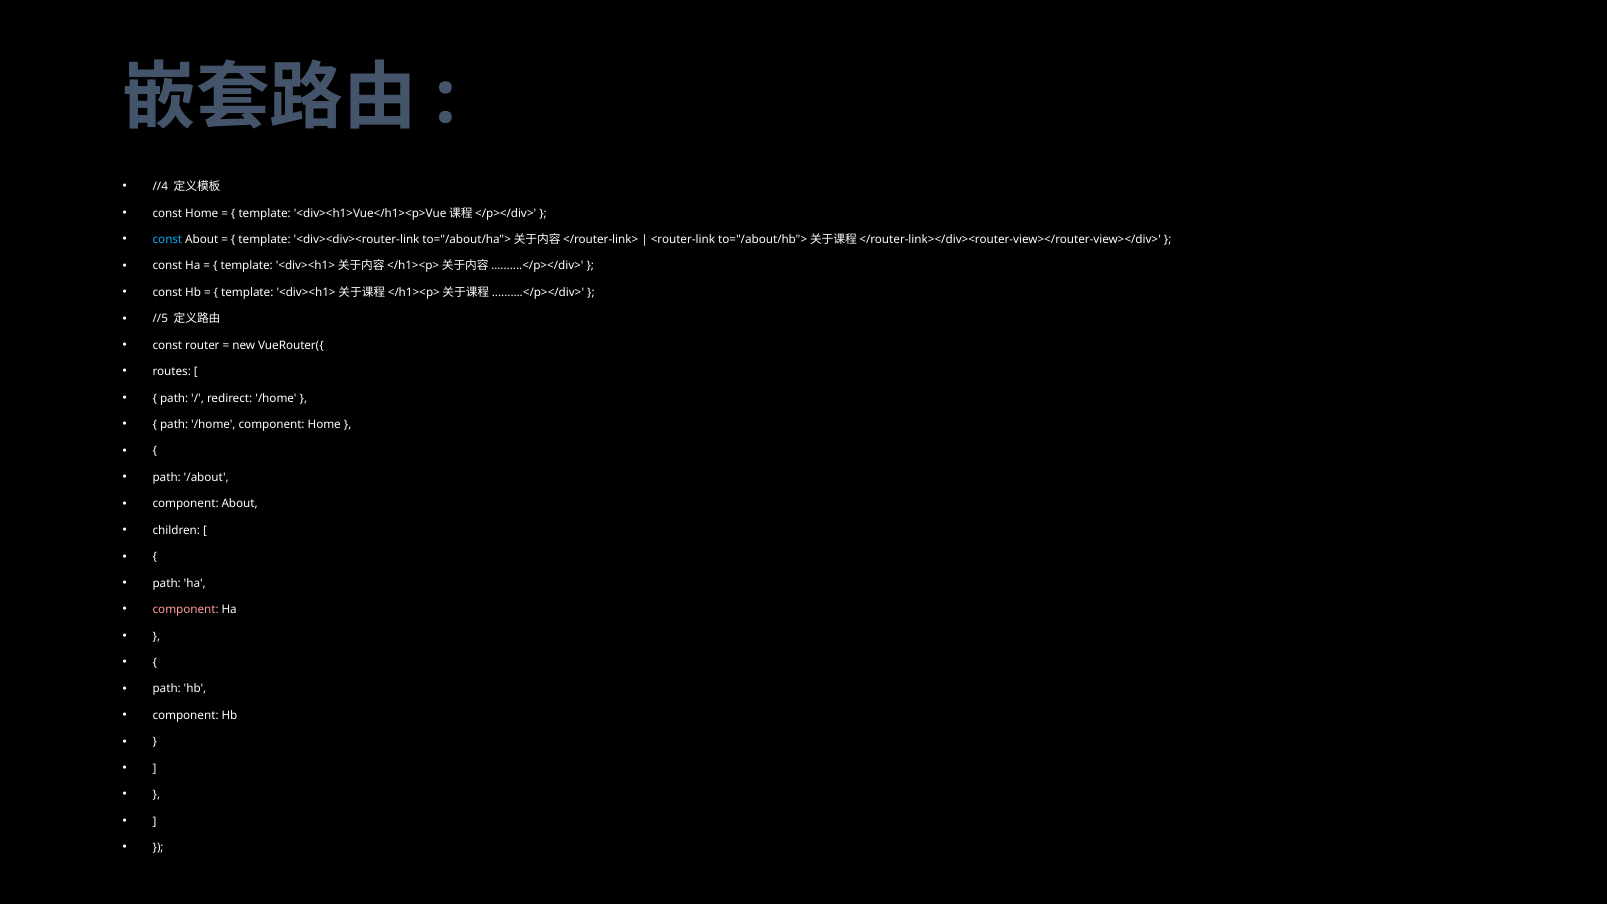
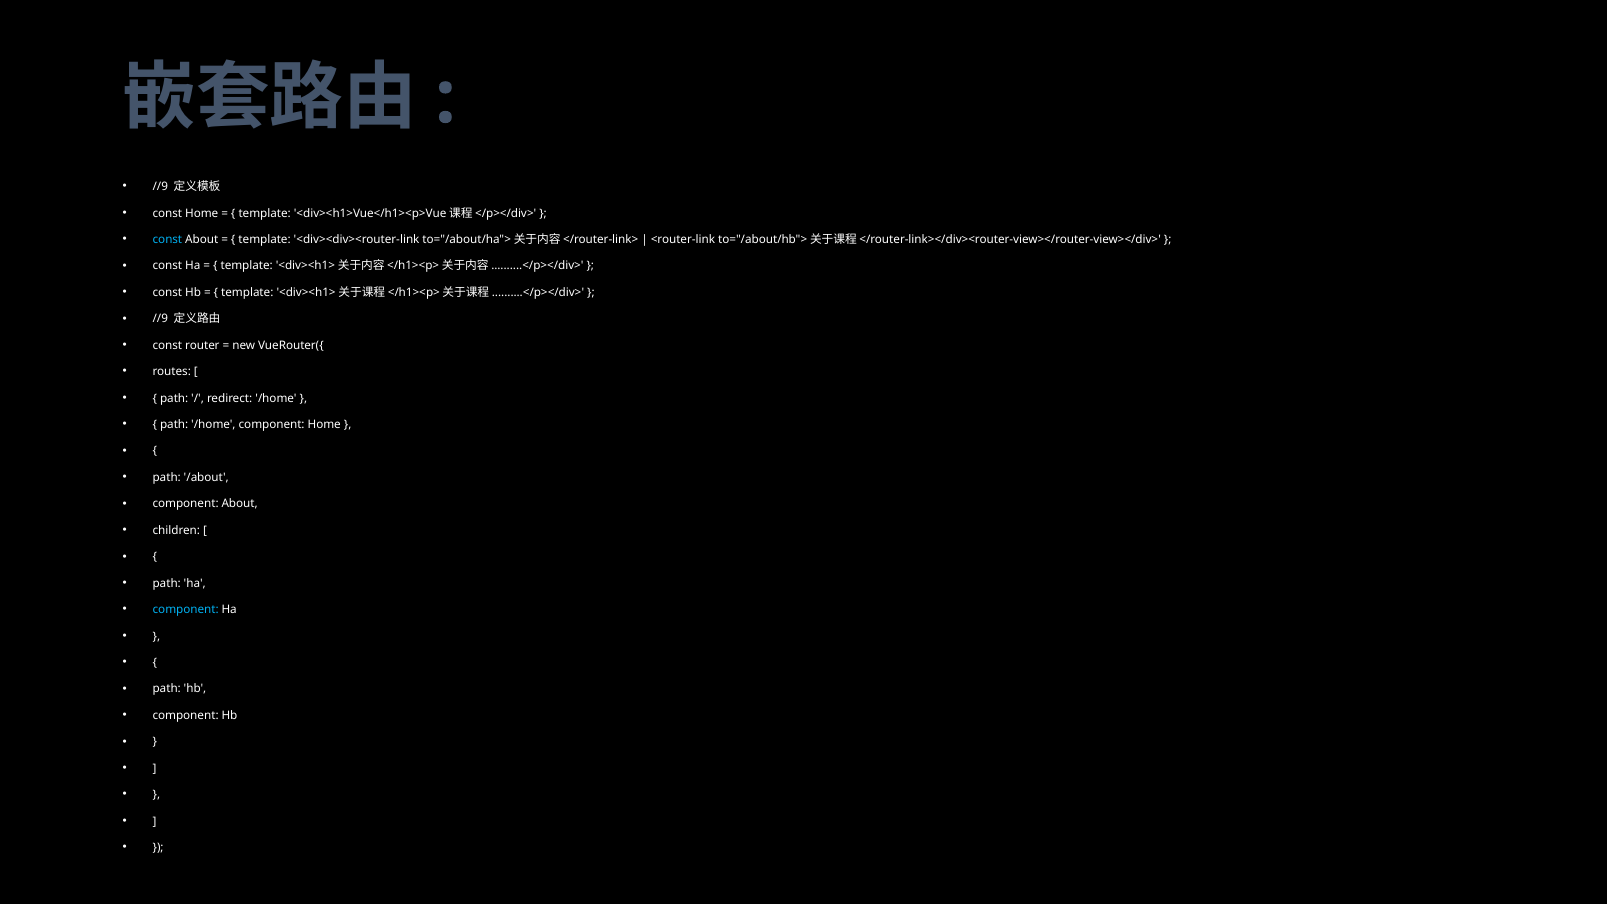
//4: //4 -> //9 (160, 187)
//5: //5 -> //9 (160, 319)
component colour: pink -> light blue (186, 610)
